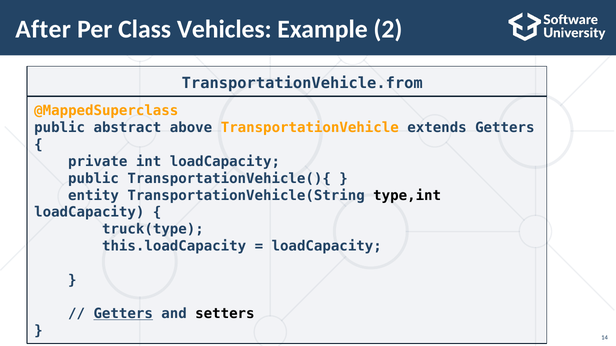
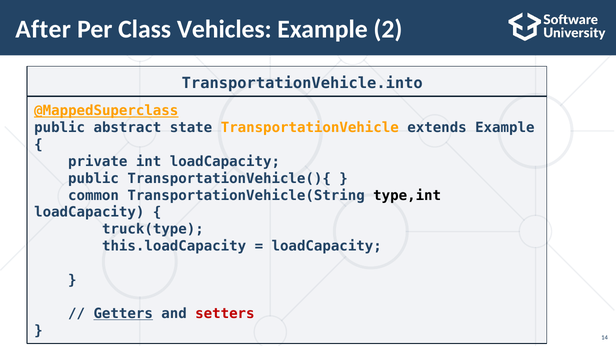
TransportationVehicle.from: TransportationVehicle.from -> TransportationVehicle.into (302, 83)
@MappedSuperclass underline: none -> present (106, 111)
above: above -> state (191, 128)
extends Getters: Getters -> Example (505, 128)
entity: entity -> common (94, 196)
setters colour: black -> red (225, 314)
